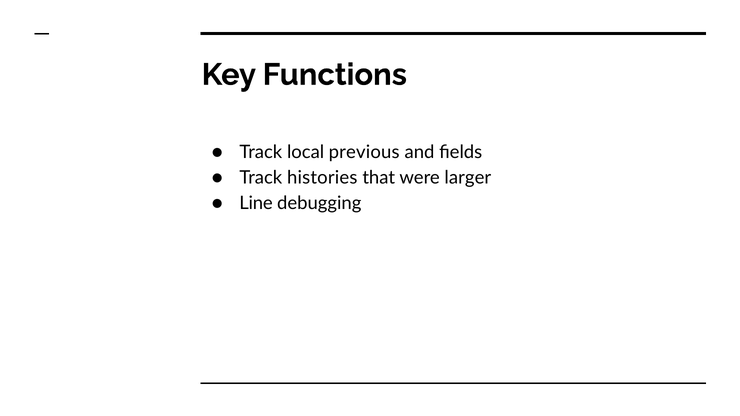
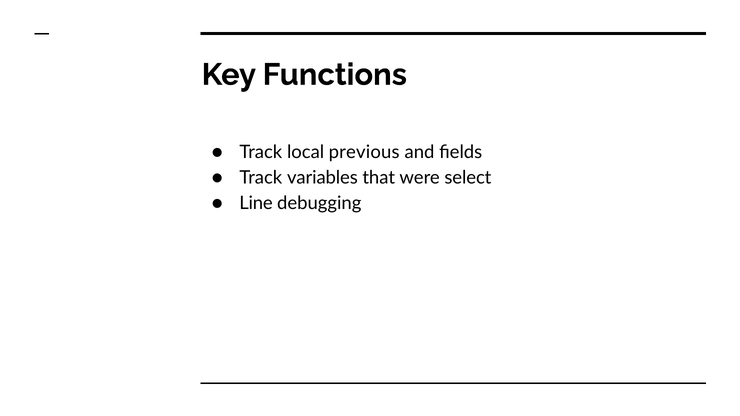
histories: histories -> variables (322, 178)
larger: larger -> select (468, 178)
